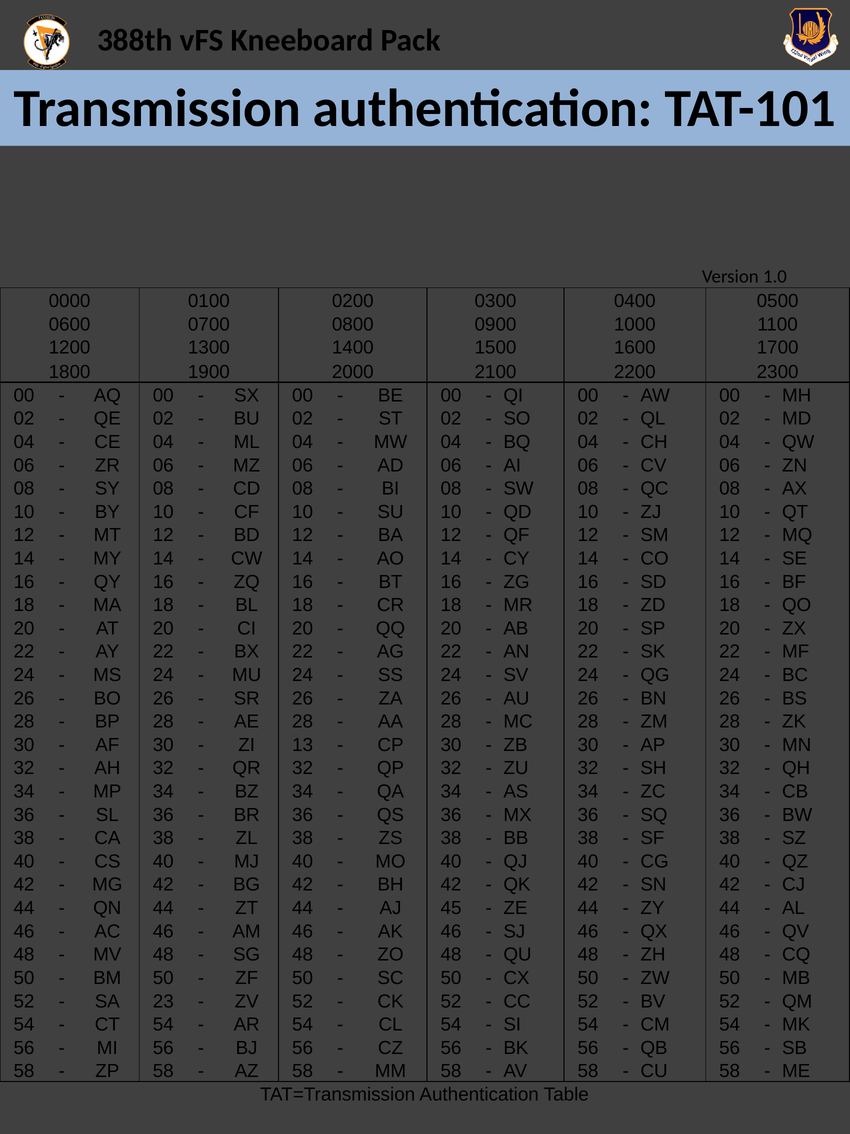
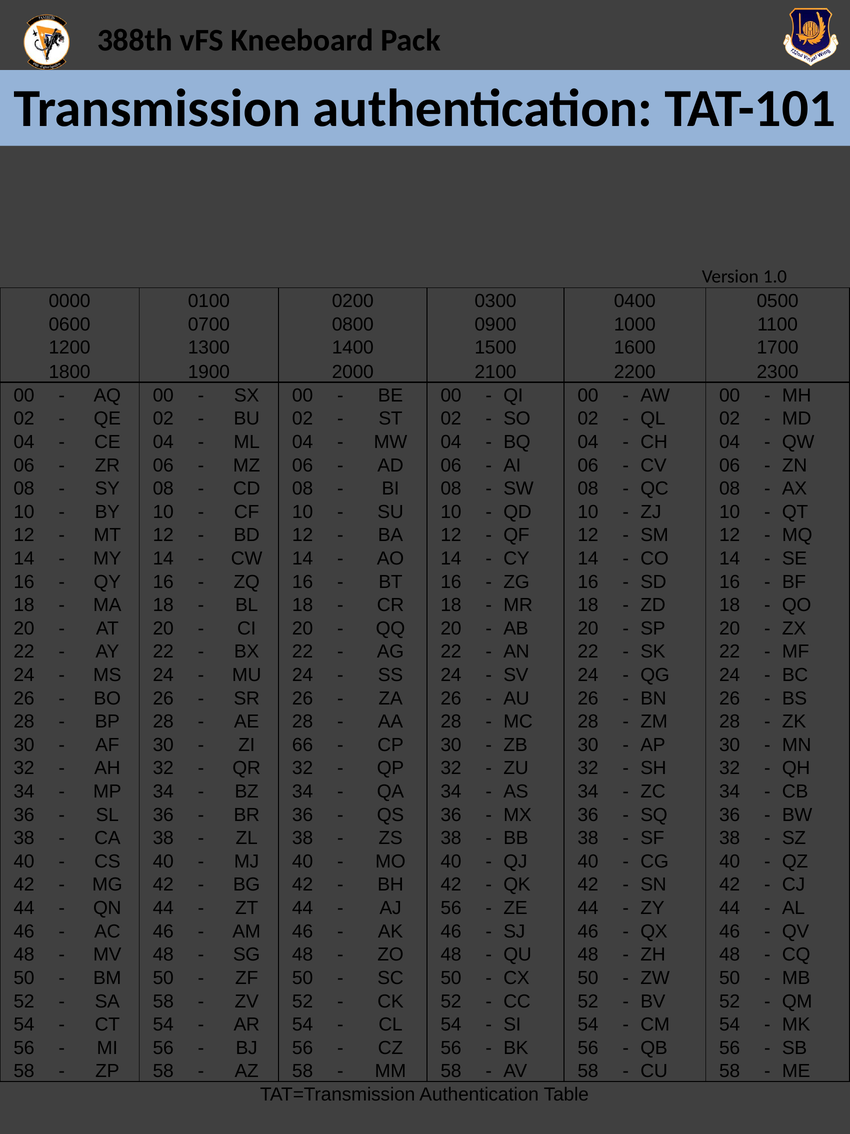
13: 13 -> 66 (303, 744)
AJ 45: 45 -> 56 (451, 908)
SA 23: 23 -> 58 (163, 1001)
